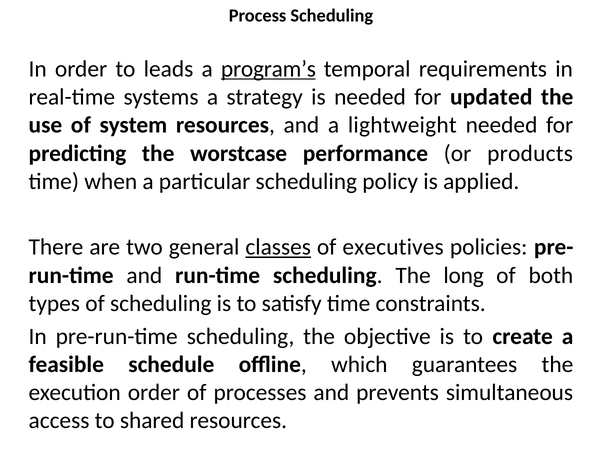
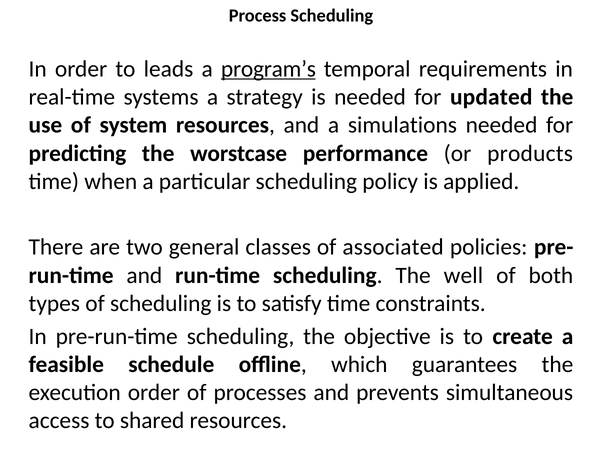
lightweight: lightweight -> simulations (402, 125)
classes underline: present -> none (278, 247)
executives: executives -> associated (393, 247)
long: long -> well (463, 275)
